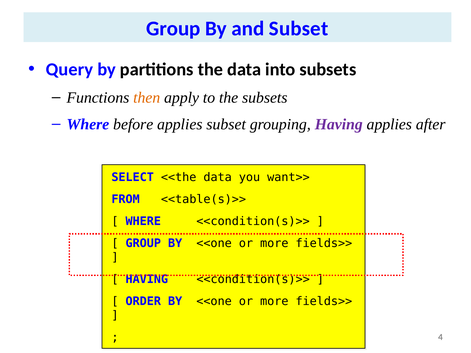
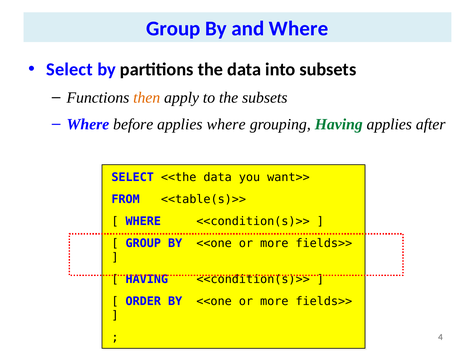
and Subset: Subset -> Where (299, 29)
Query: Query -> Select (70, 70)
applies subset: subset -> where (226, 124)
Having colour: purple -> green (339, 124)
